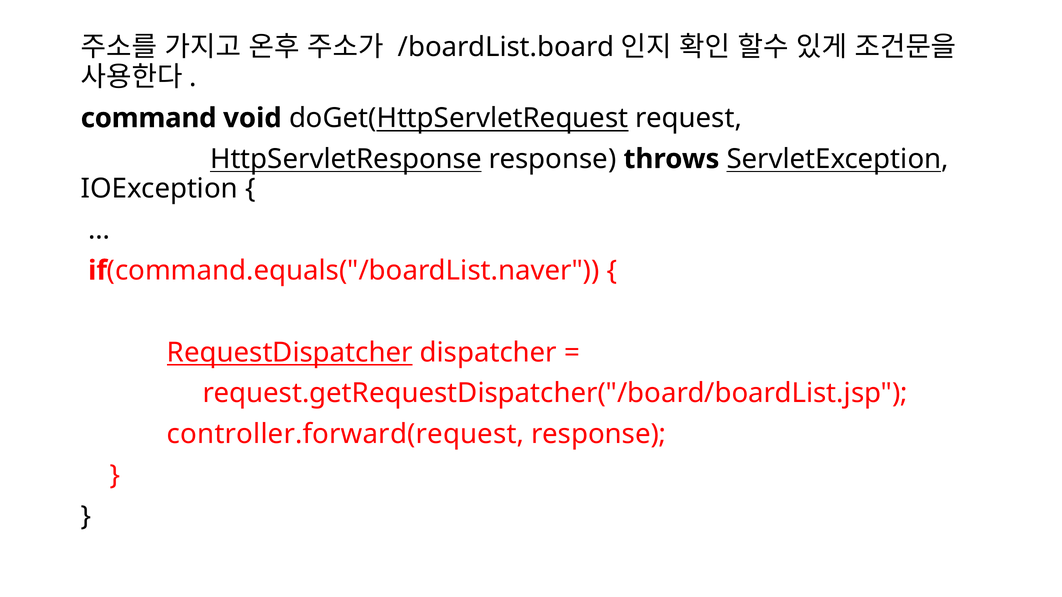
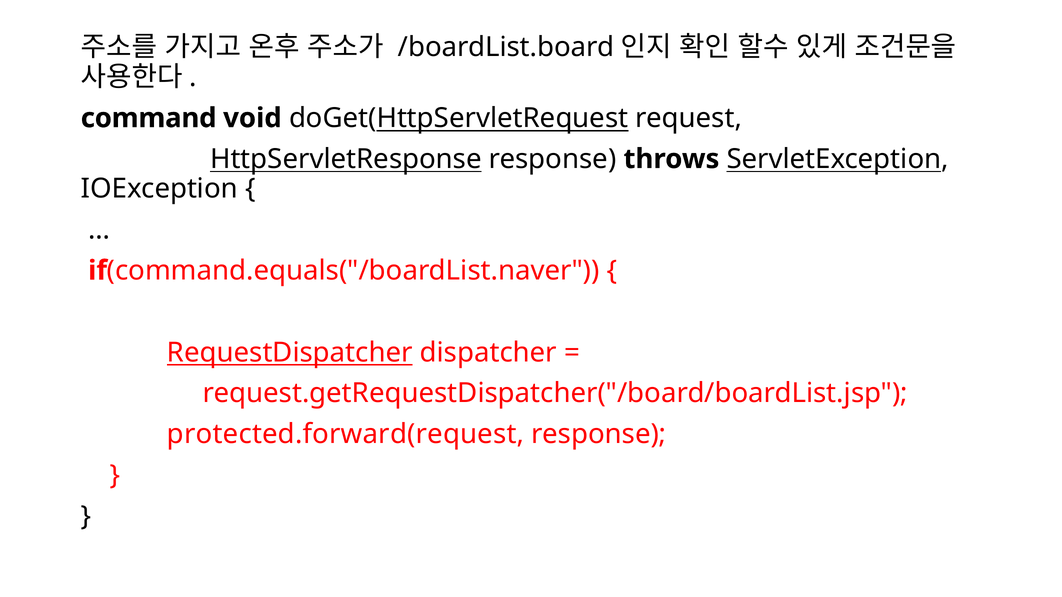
controller.forward(request: controller.forward(request -> protected.forward(request (346, 434)
